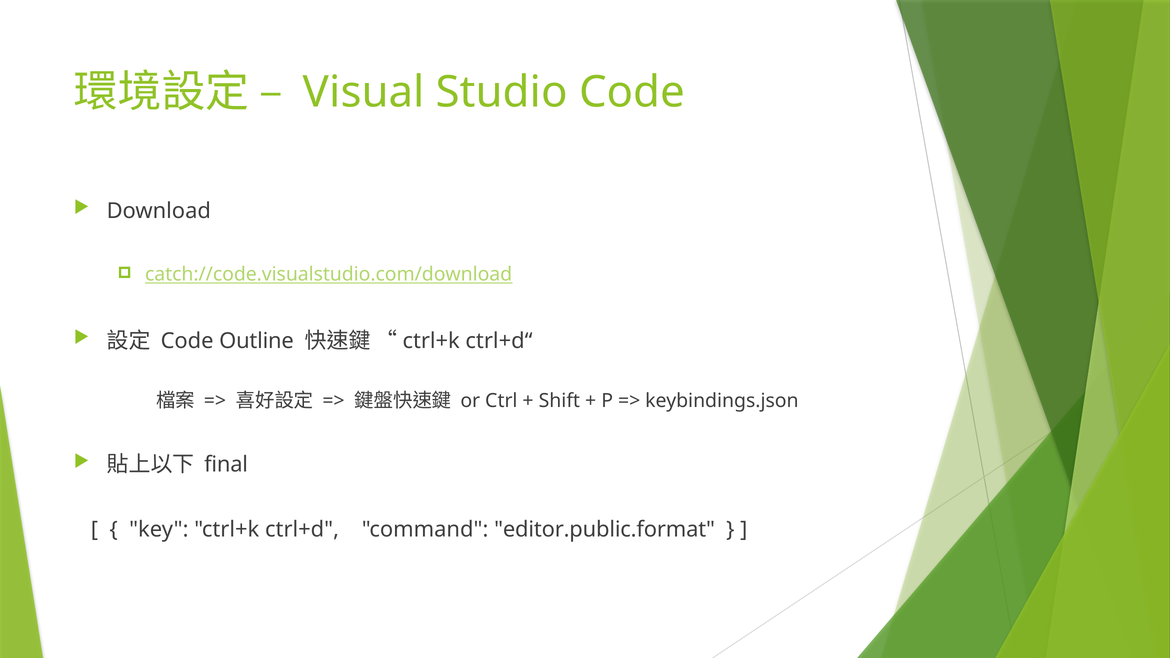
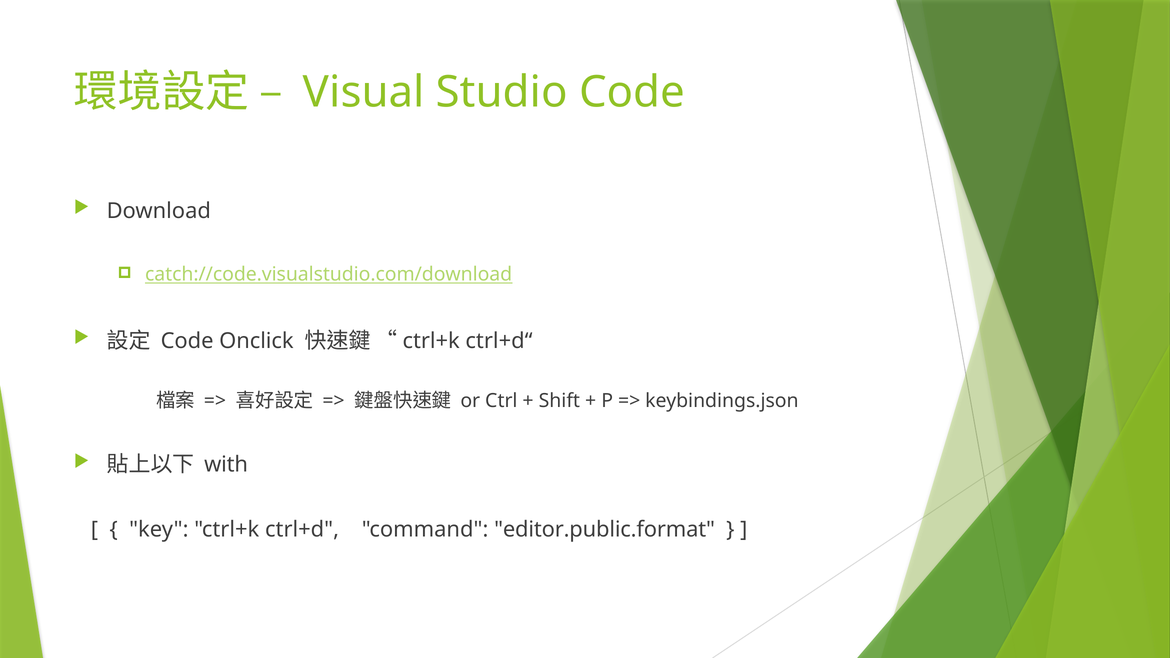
Outline: Outline -> Onclick (256, 341)
final: final -> with (226, 465)
